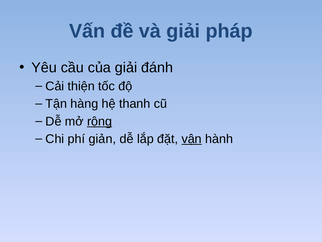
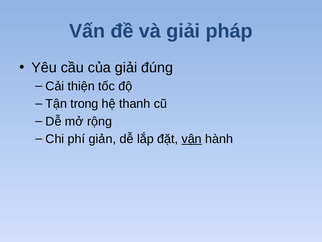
đánh: đánh -> đúng (157, 68)
hàng: hàng -> trong (84, 104)
rộng underline: present -> none (100, 121)
